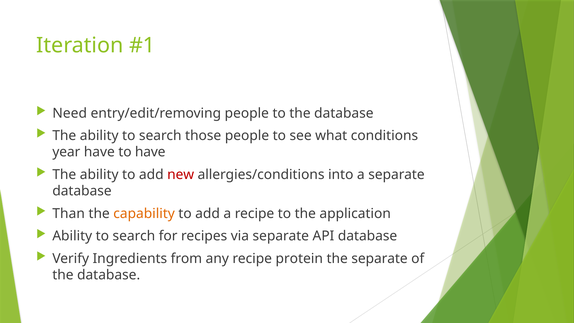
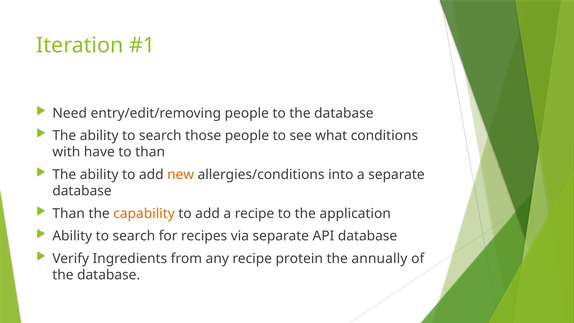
year: year -> with (66, 152)
to have: have -> than (150, 152)
new colour: red -> orange (181, 175)
the separate: separate -> annually (379, 258)
